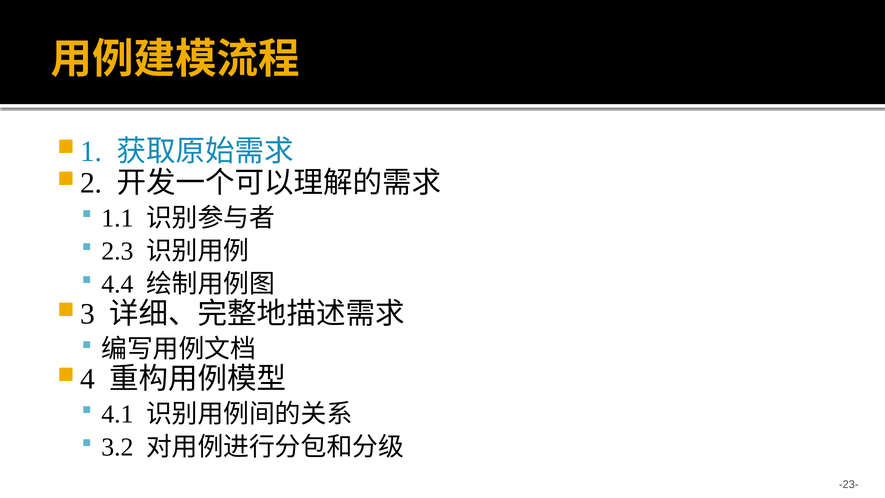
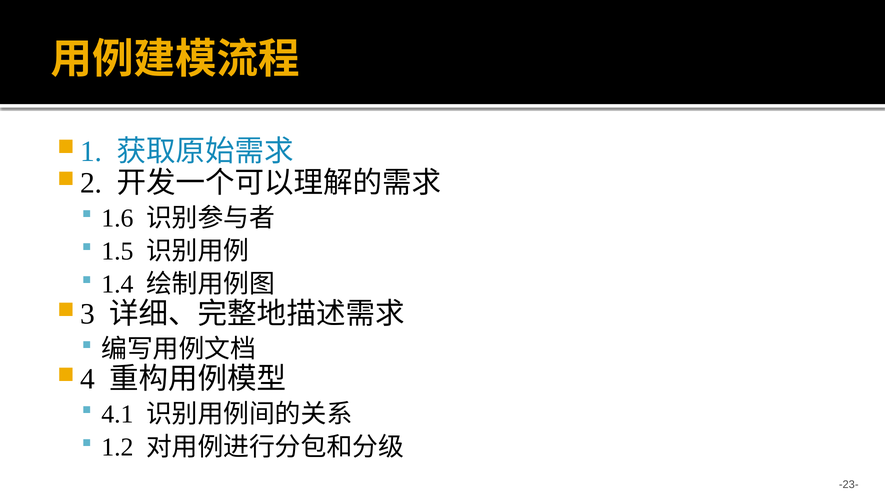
1.1: 1.1 -> 1.6 (117, 218)
2.3: 2.3 -> 1.5 (117, 251)
4.4: 4.4 -> 1.4 (117, 284)
3.2: 3.2 -> 1.2 (117, 447)
